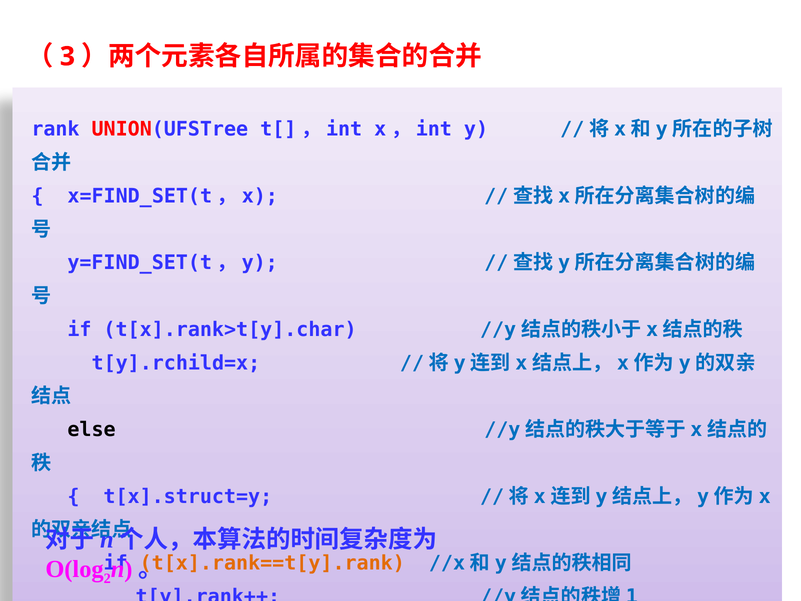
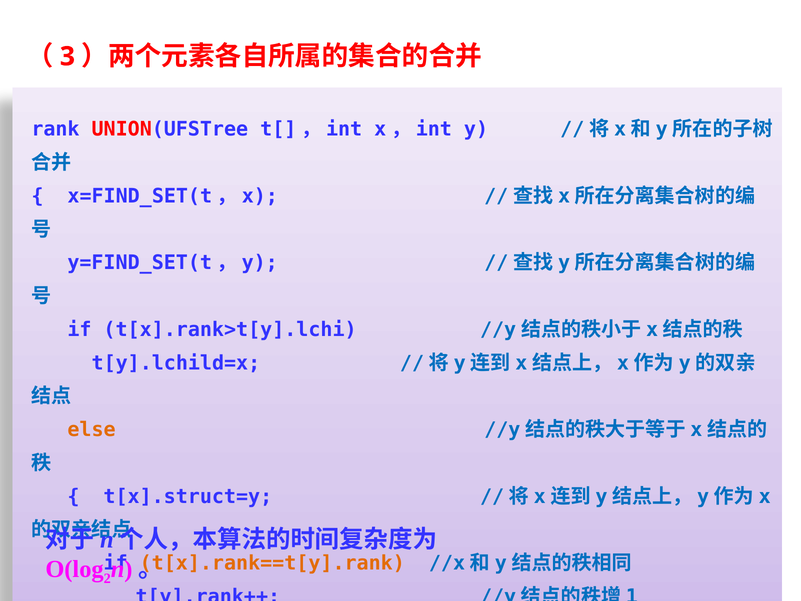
t[x].rank>t[y].char: t[x].rank>t[y].char -> t[x].rank>t[y].lchi (230, 329)
t[y].rchild=x: t[y].rchild=x -> t[y].lchild=x (176, 363)
else colour: black -> orange (92, 430)
